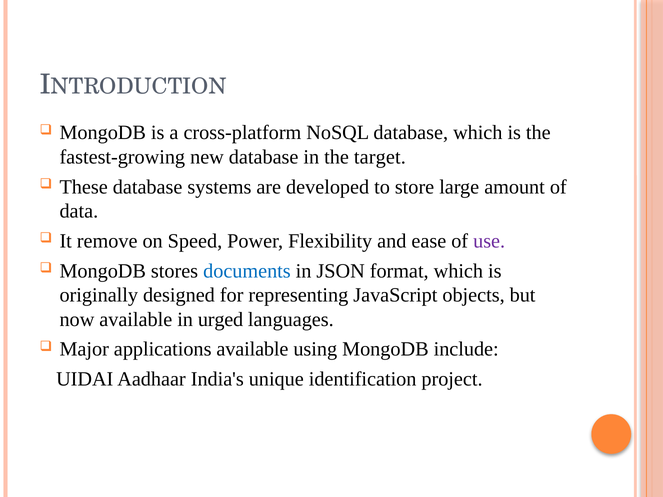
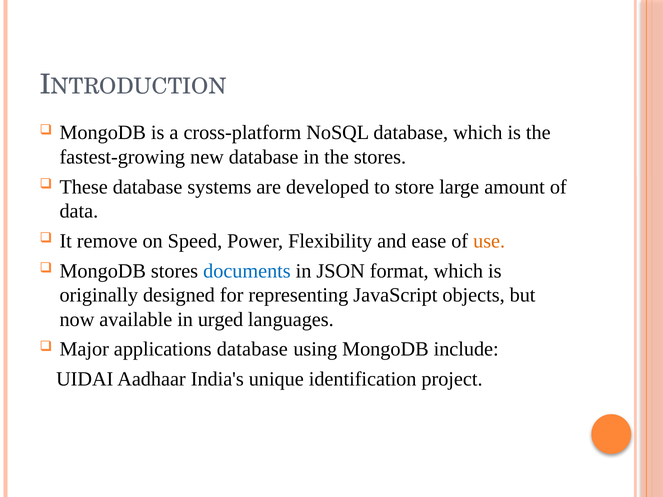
the target: target -> stores (380, 157)
use colour: purple -> orange (489, 241)
applications available: available -> database (252, 349)
